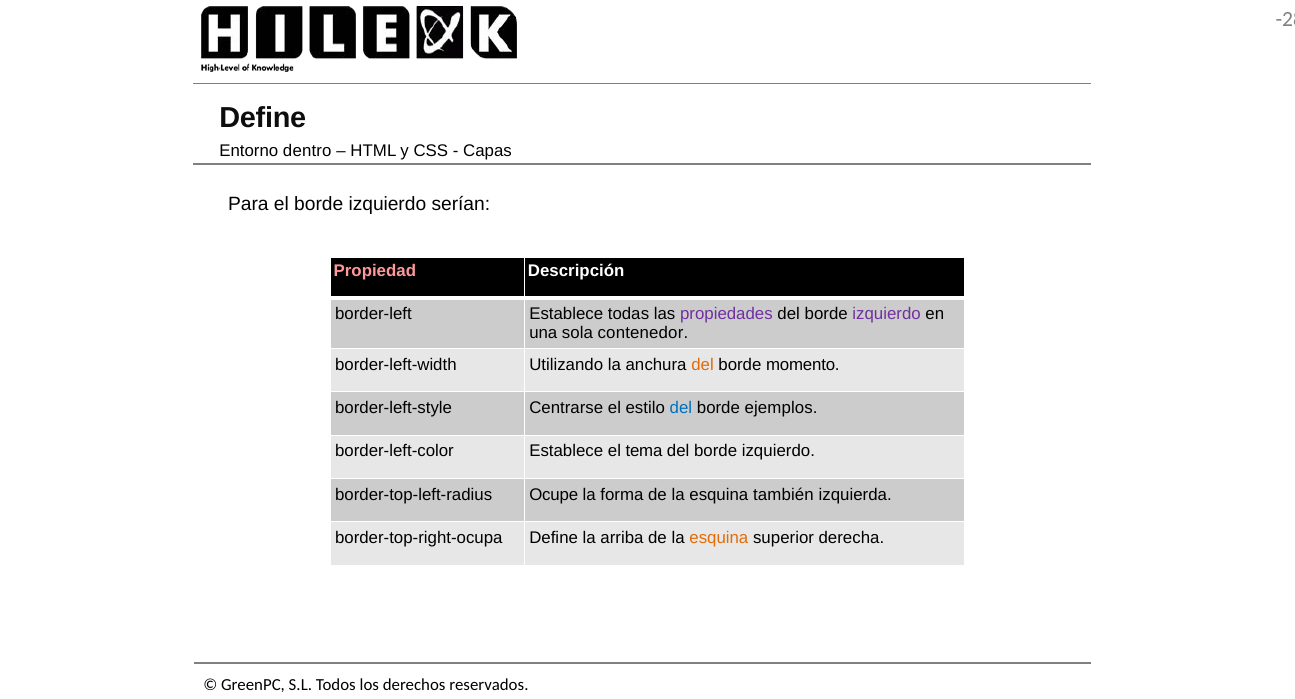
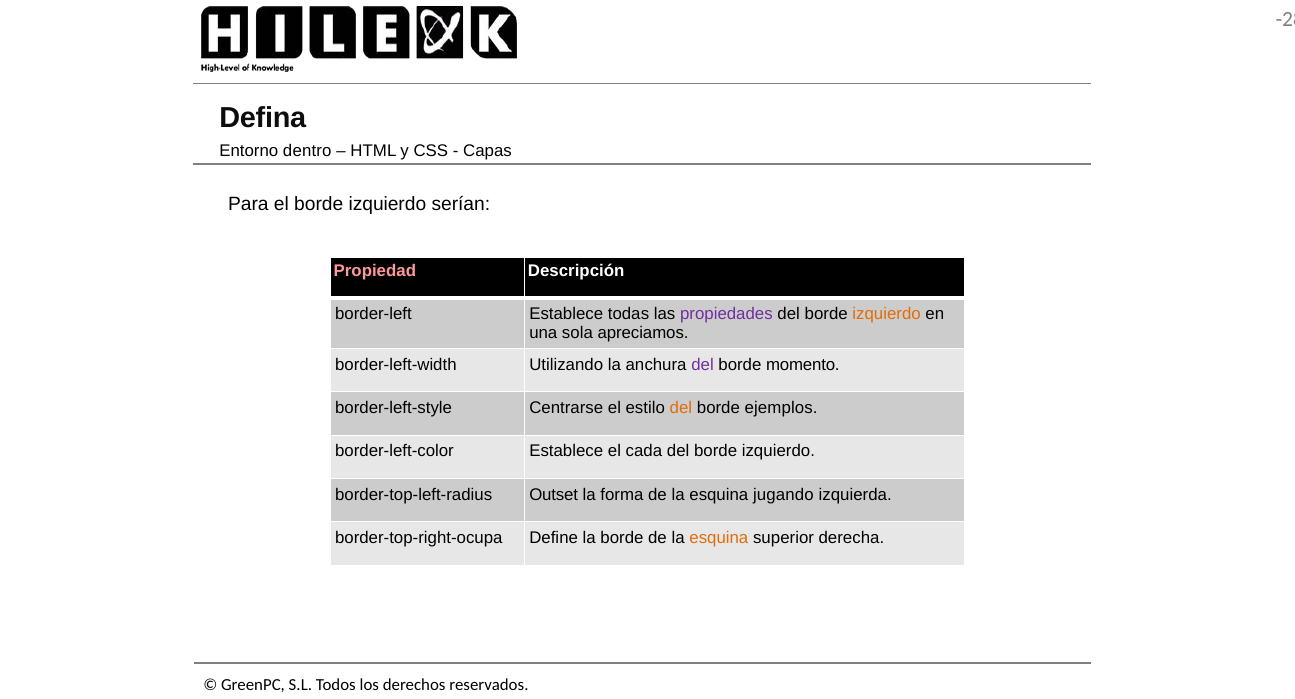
Define: Define -> Defina (263, 118)
izquierdo colour: purple -> orange (887, 314)
contenedor: contenedor -> apreciamos (643, 333)
del colour: orange -> purple (703, 364)
del colour: blue -> orange (681, 408)
tema: tema -> cada (644, 451)
Ocupe: Ocupe -> Outset (554, 494)
también: también -> jugando (783, 494)
la arriba: arriba -> borde (622, 537)
